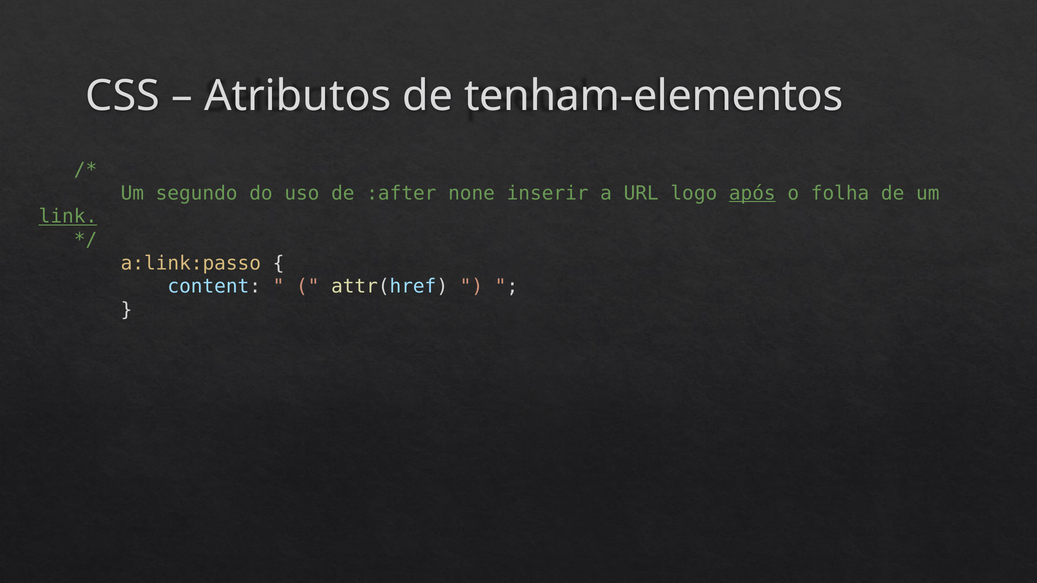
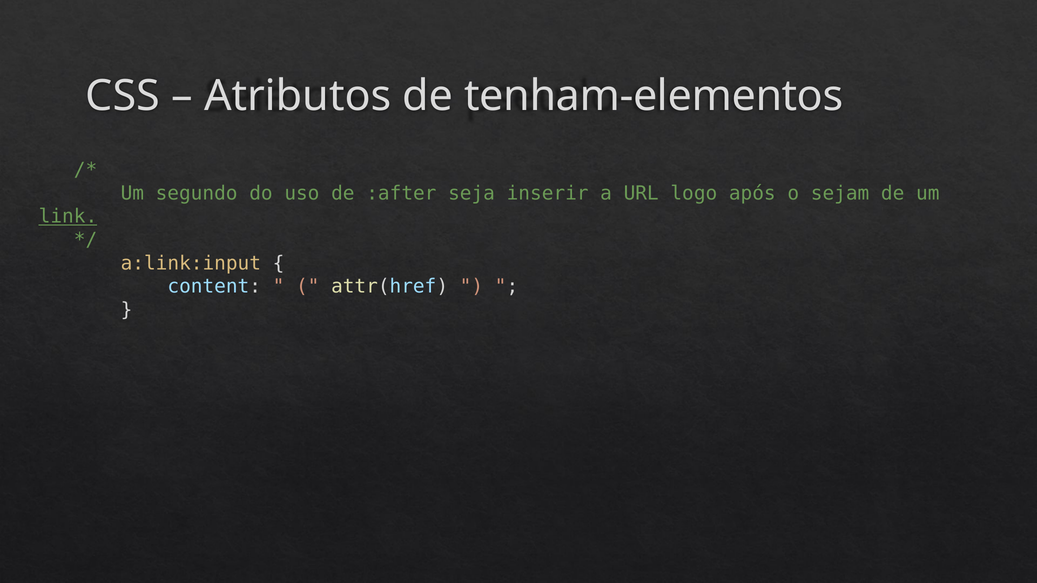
none: none -> seja (472, 193)
após underline: present -> none (752, 193)
folha: folha -> sejam (840, 193)
a:link:passo: a:link:passo -> a:link:input (191, 263)
